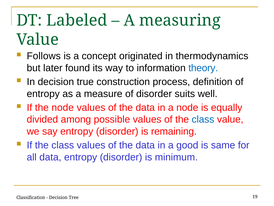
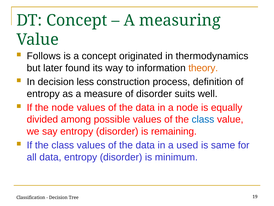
DT Labeled: Labeled -> Concept (77, 20)
theory colour: blue -> orange (203, 68)
true: true -> less (85, 82)
good: good -> used (187, 145)
